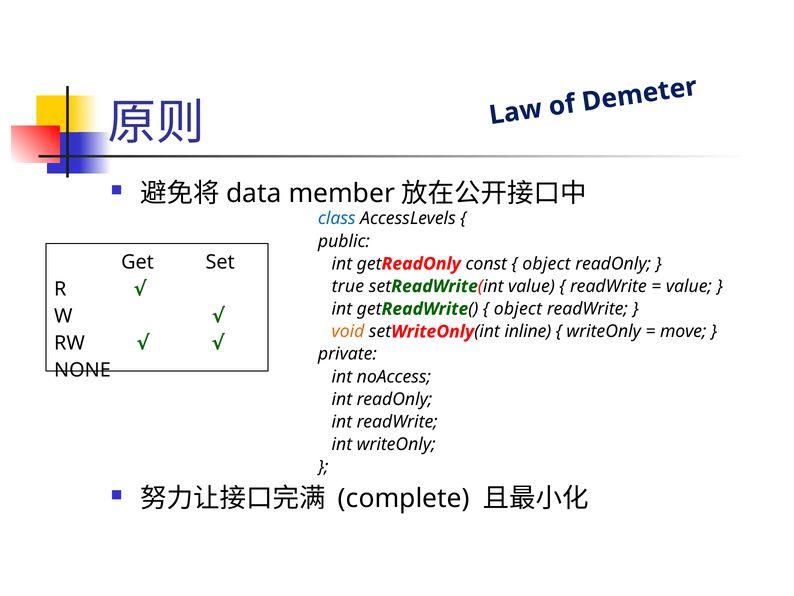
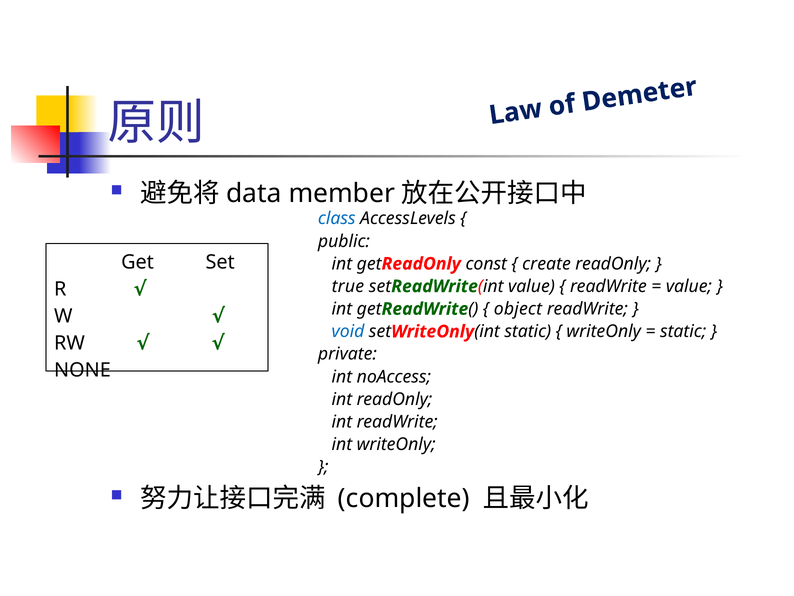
object: object -> create (547, 264)
void colour: orange -> blue (348, 331)
setWriteOnly(int inline: inline -> static (528, 331)
move: move -> static (683, 331)
